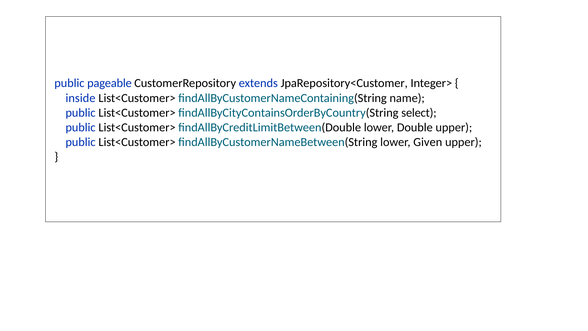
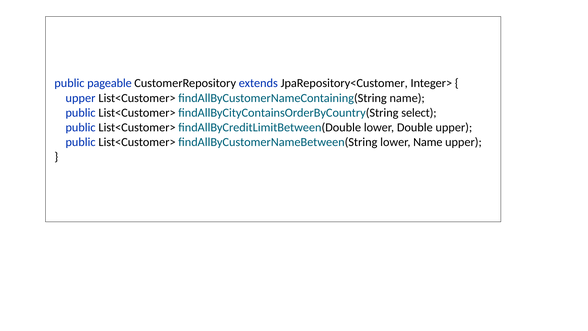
inside: inside -> upper (81, 98)
lower Given: Given -> Name (428, 142)
